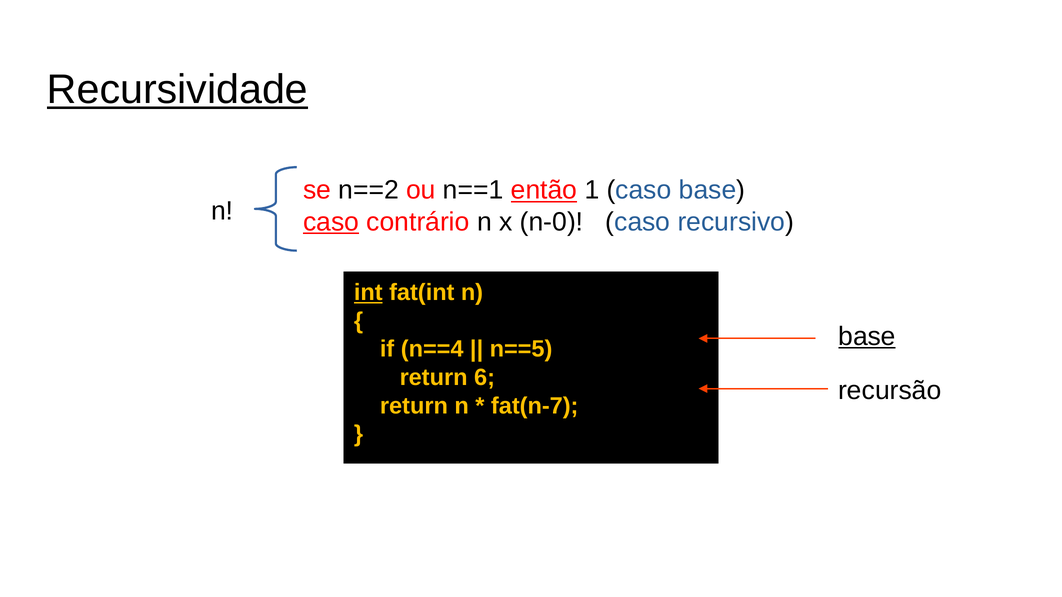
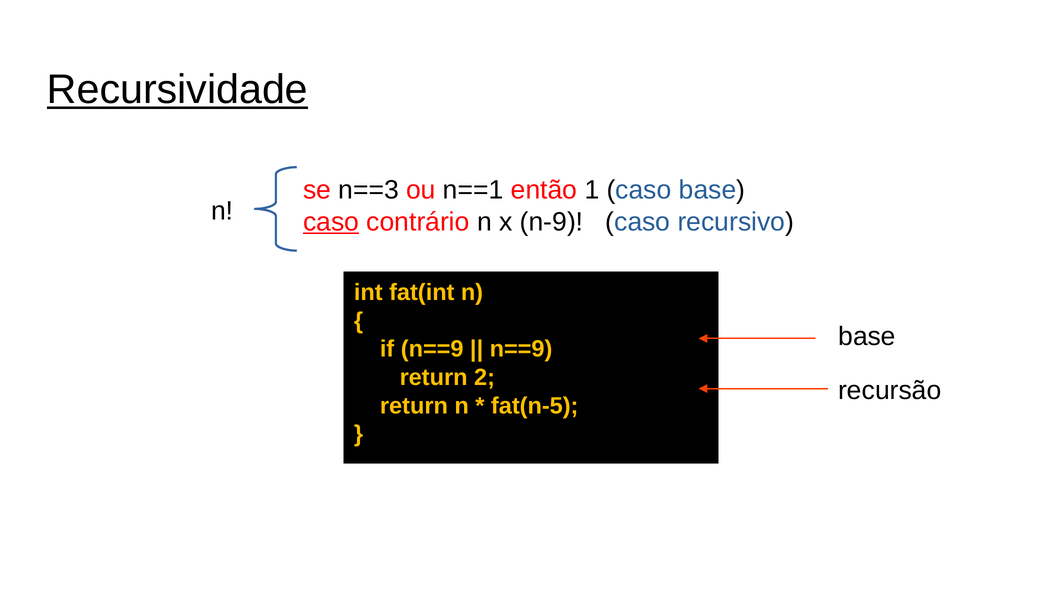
n==2: n==2 -> n==3 (369, 190)
então underline: present -> none (544, 190)
n-0: n-0 -> n-9 (552, 222)
int underline: present -> none (368, 293)
base underline: present -> none (867, 337)
if n==4: n==4 -> n==9 (432, 349)
n==5: n==5 -> n==9 (521, 349)
6: 6 -> 2 (485, 378)
fat(n-7: fat(n-7 -> fat(n-5 (535, 406)
